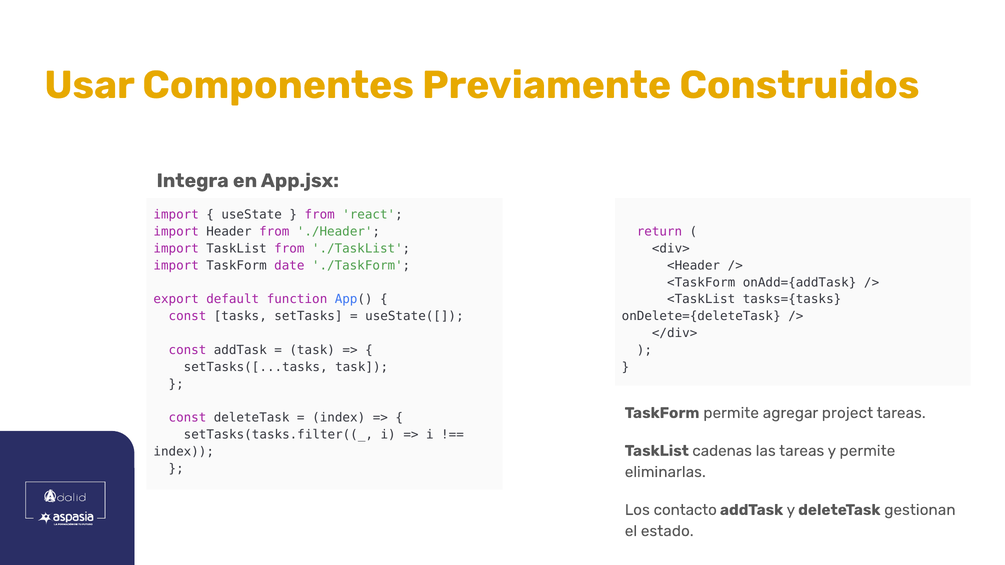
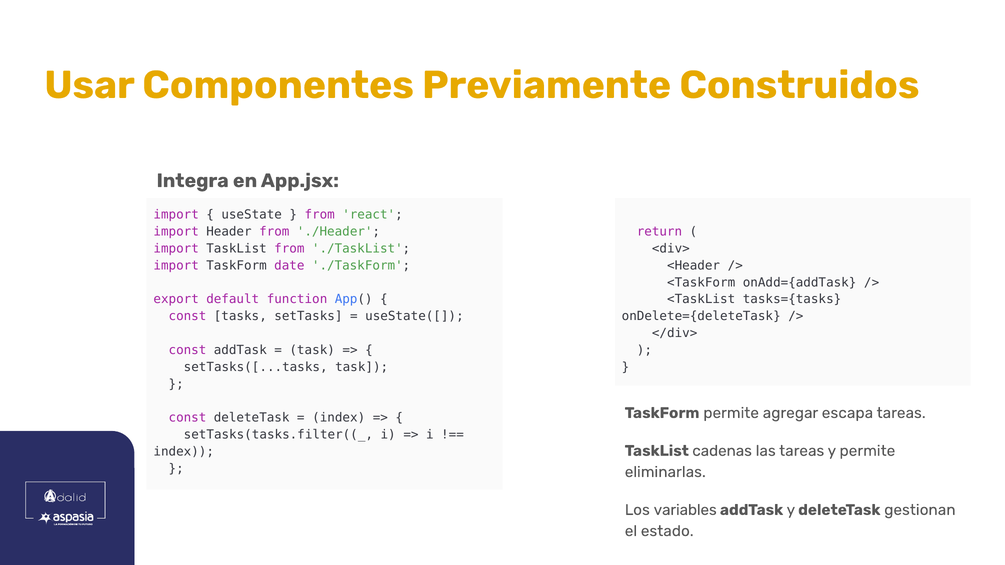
project: project -> escapa (847, 413)
contacto: contacto -> variables (685, 510)
